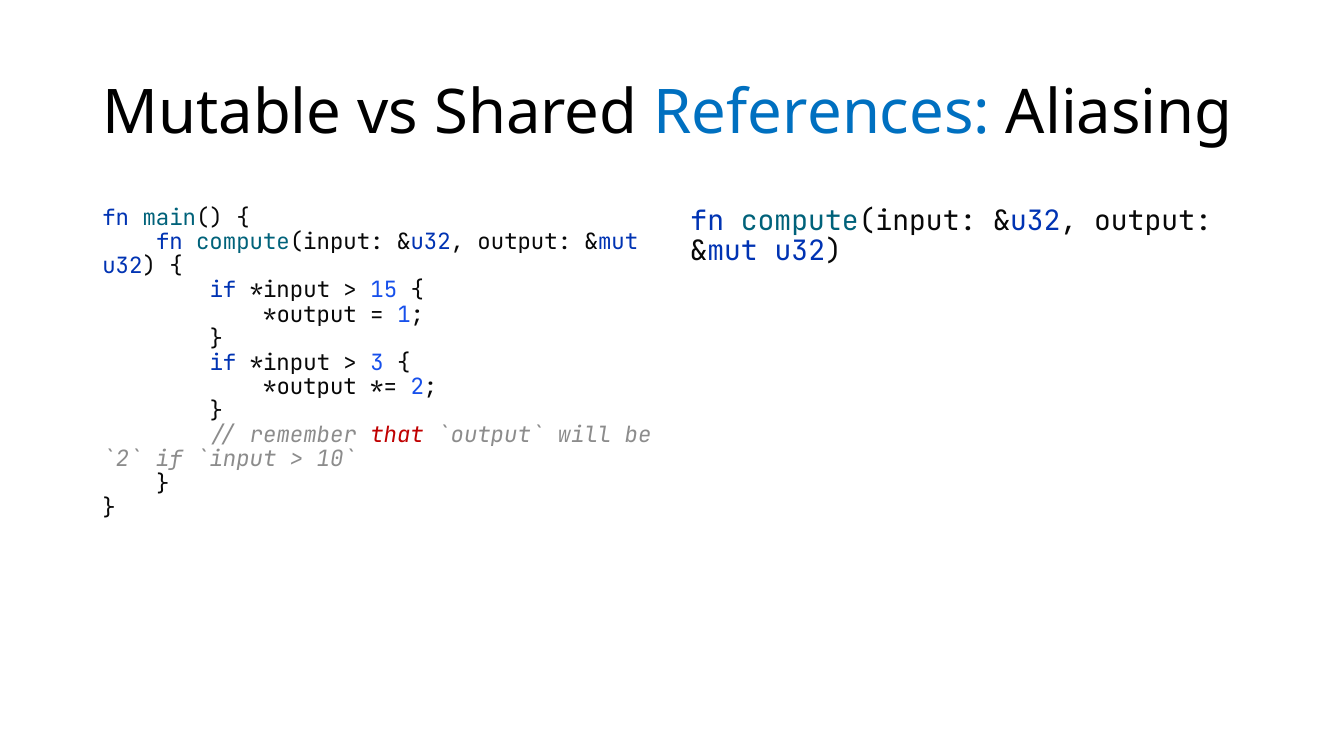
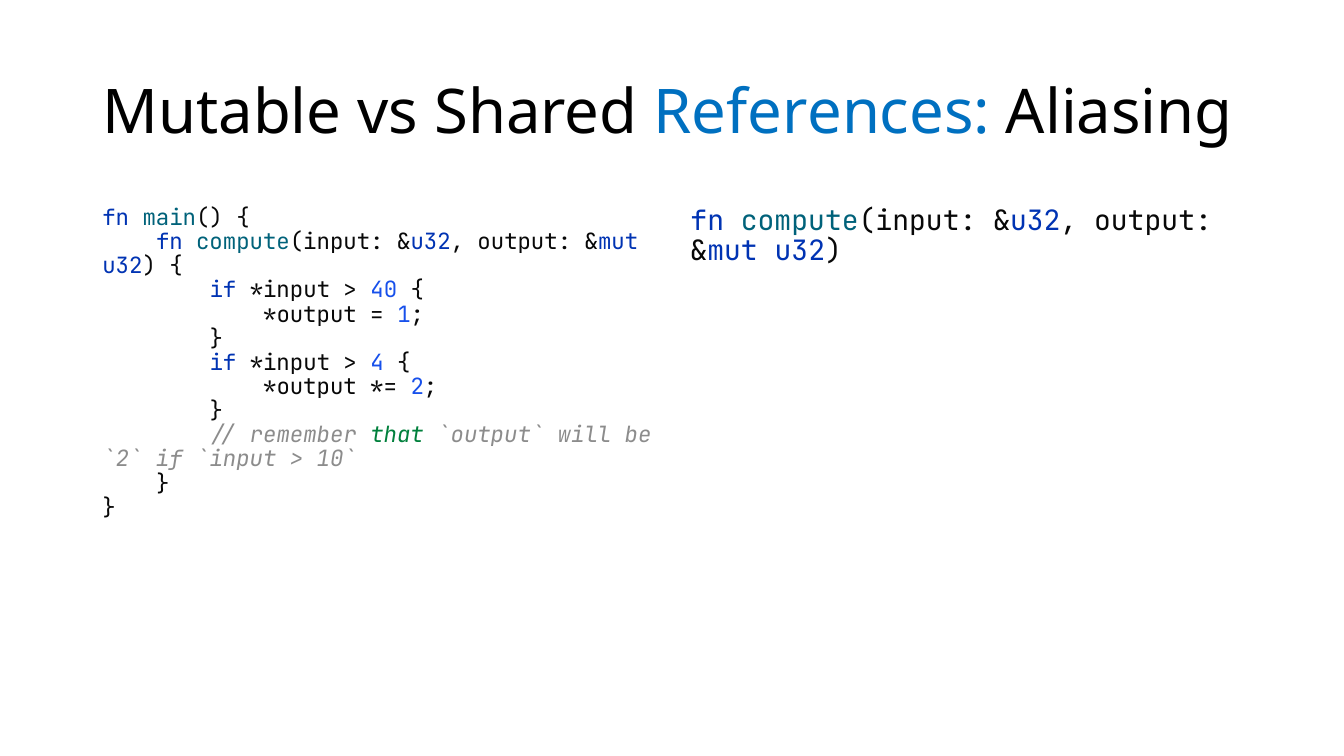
15: 15 -> 40 (384, 291)
3: 3 -> 4 (377, 363)
that colour: red -> green (397, 435)
